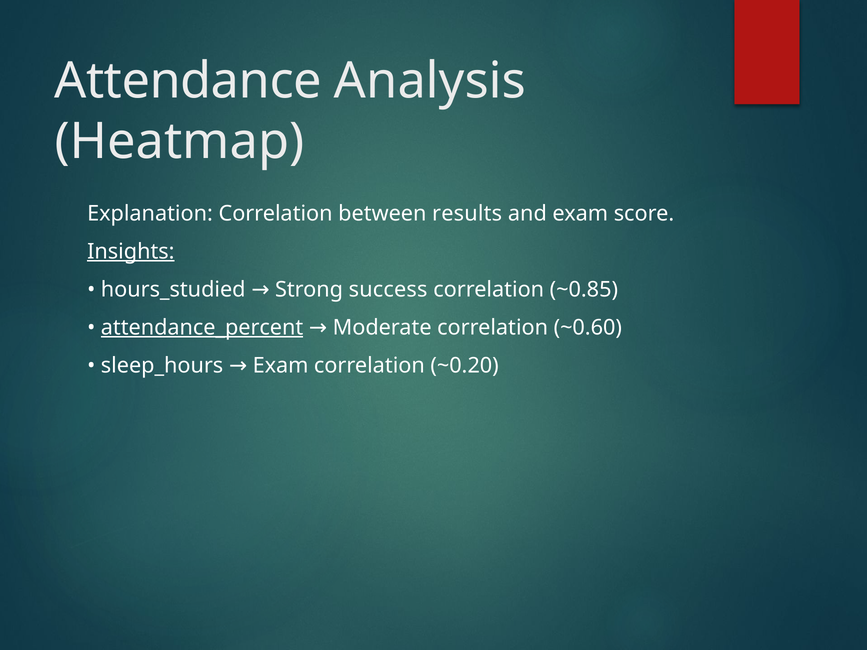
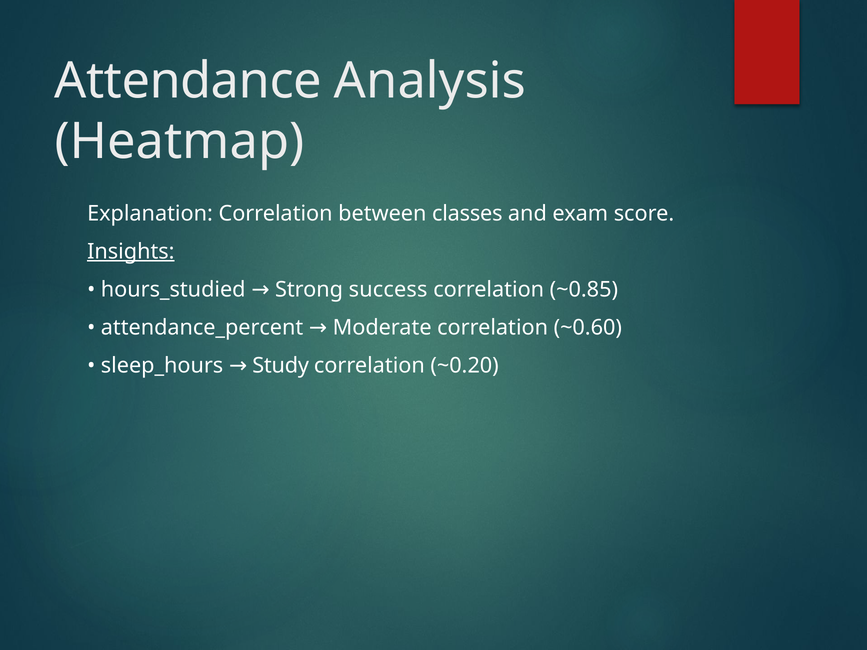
results: results -> classes (467, 214)
attendance_percent underline: present -> none (202, 328)
sleep_hours Exam: Exam -> Study (281, 366)
